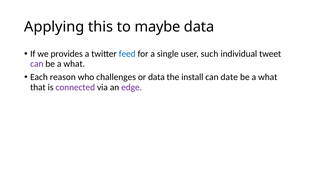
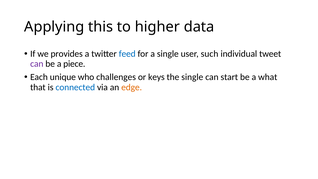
maybe: maybe -> higher (157, 27)
what: what -> piece (74, 64)
reason: reason -> unique (63, 77)
or data: data -> keys (156, 77)
the install: install -> single (192, 77)
date: date -> start (229, 77)
connected colour: purple -> blue (75, 87)
edge colour: purple -> orange (132, 87)
